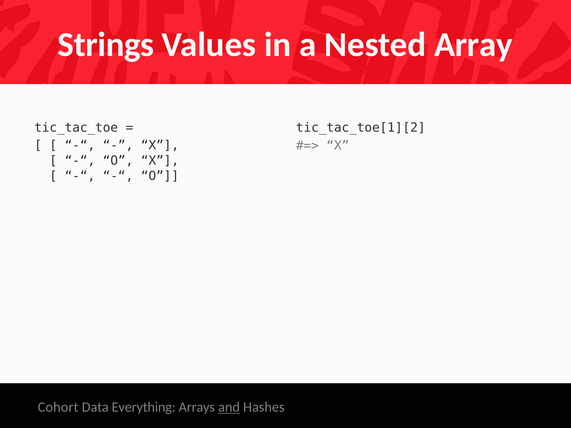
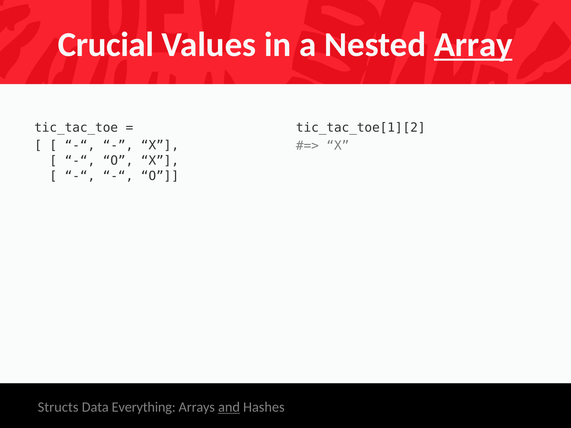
Strings: Strings -> Crucial (106, 45)
Array underline: none -> present (473, 45)
Cohort: Cohort -> Structs (58, 407)
